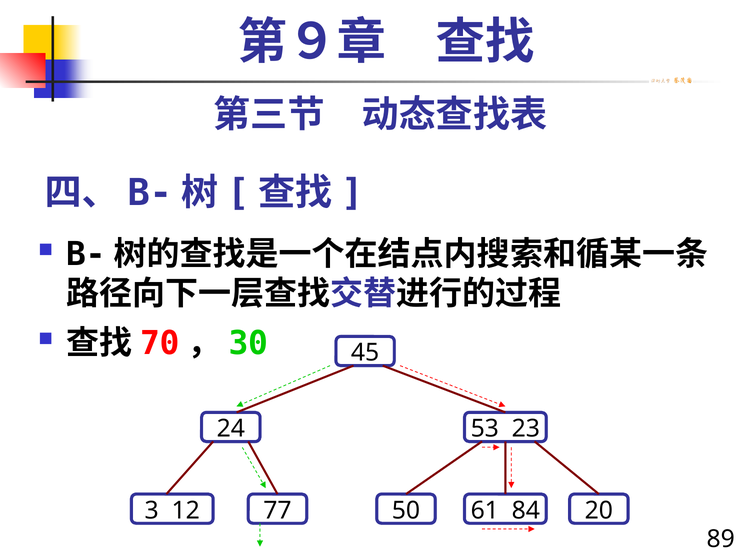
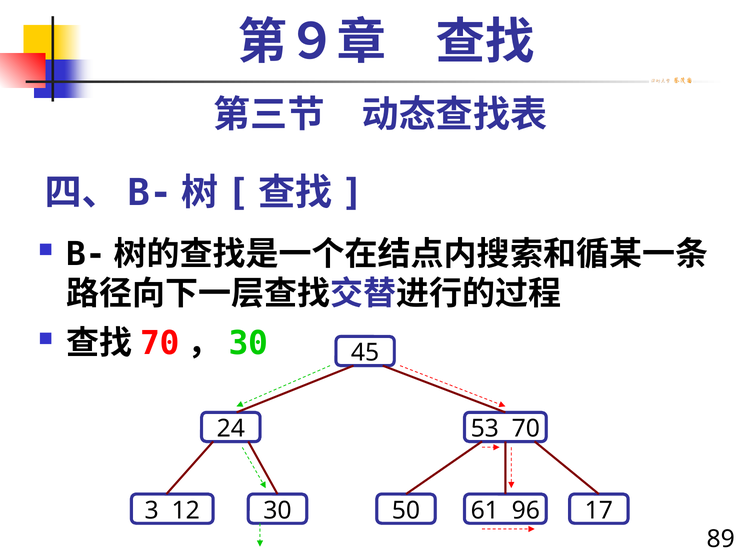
23: 23 -> 70 (526, 429)
77: 77 -> 30 (277, 511)
84: 84 -> 96 (526, 511)
20: 20 -> 17 (599, 511)
